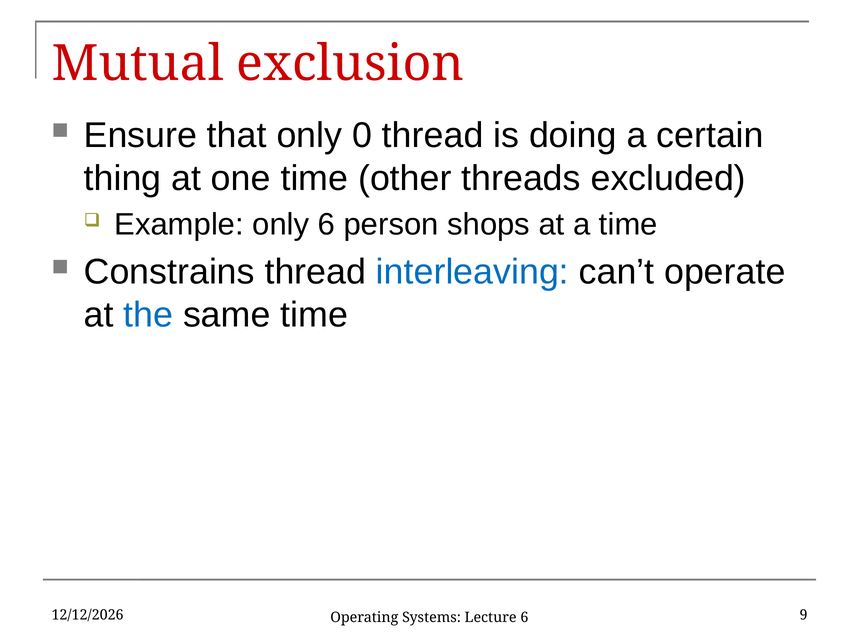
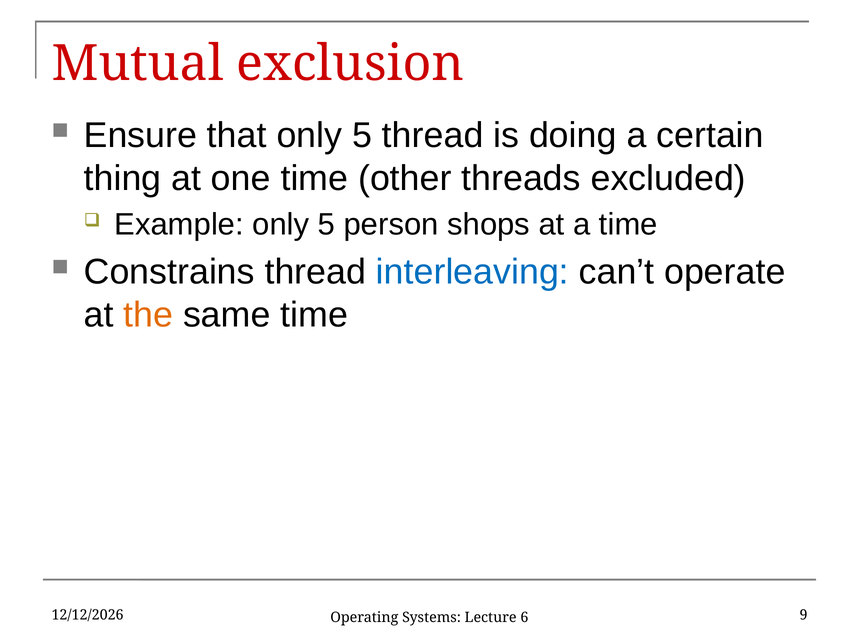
that only 0: 0 -> 5 (362, 136)
Example only 6: 6 -> 5 (327, 225)
the colour: blue -> orange (148, 315)
